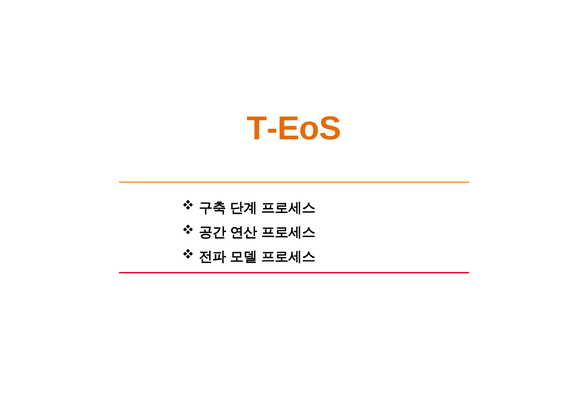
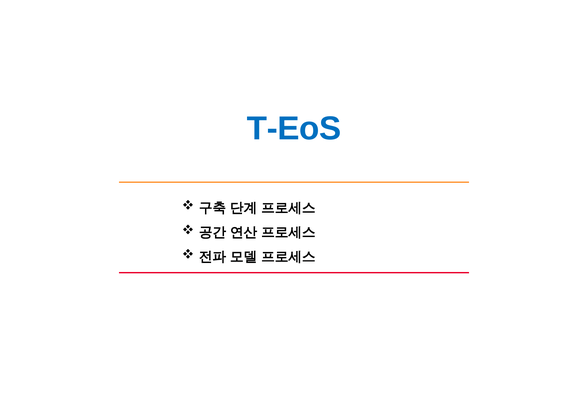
T-EoS colour: orange -> blue (294, 129)
